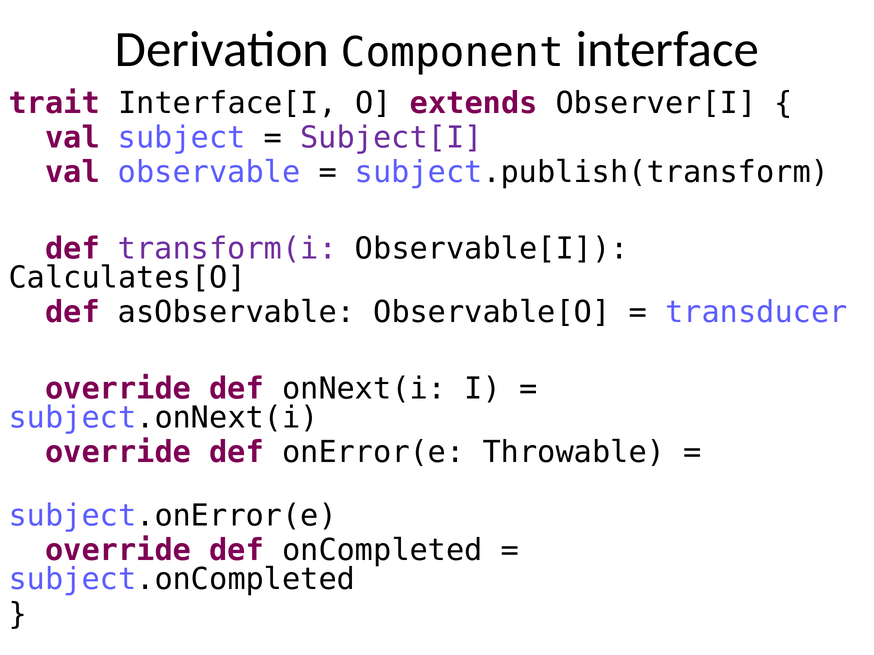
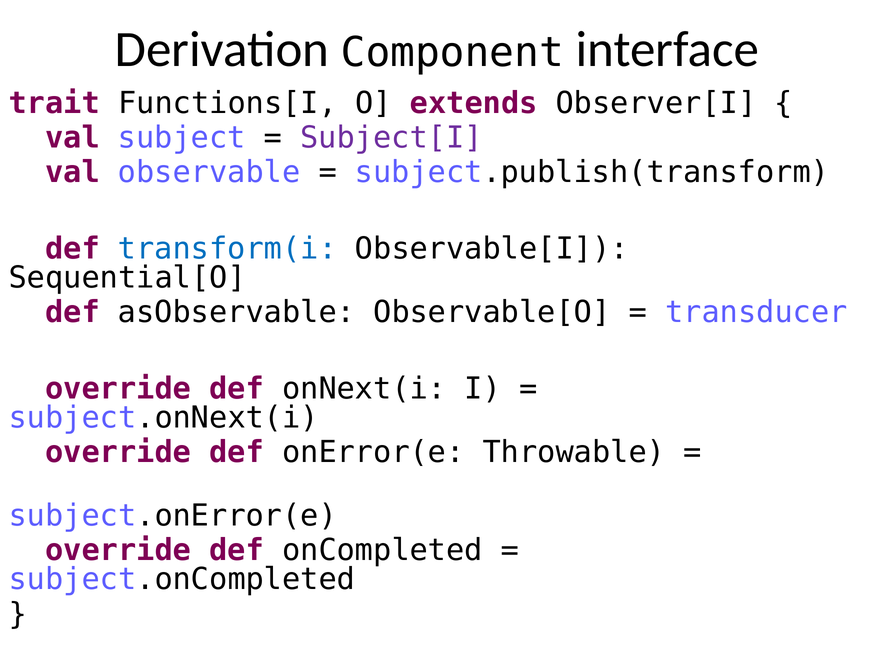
Interface[I: Interface[I -> Functions[I (228, 103)
transform(i colour: purple -> blue (227, 249)
Calculates[O: Calculates[O -> Sequential[O (127, 278)
